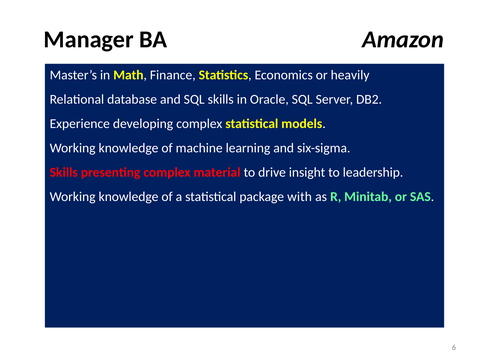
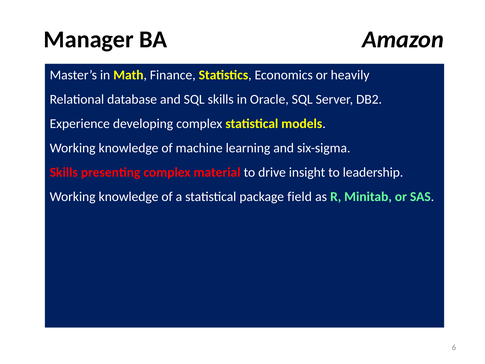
with: with -> field (300, 197)
